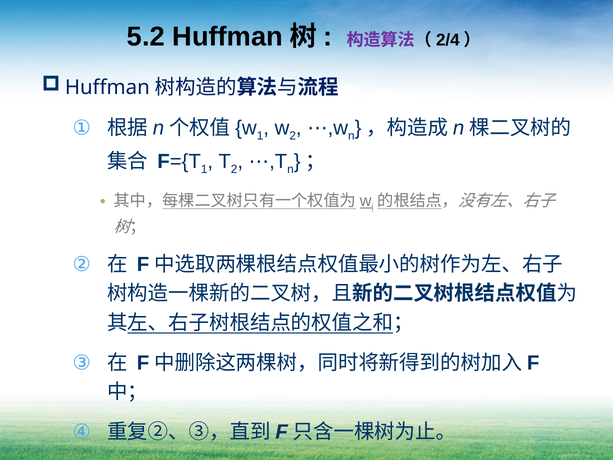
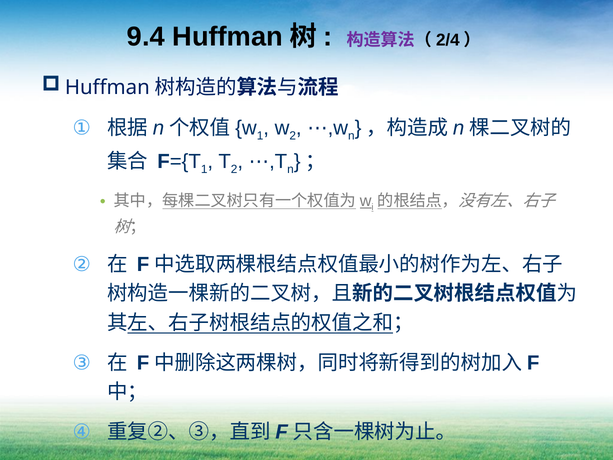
5.2: 5.2 -> 9.4 (146, 37)
